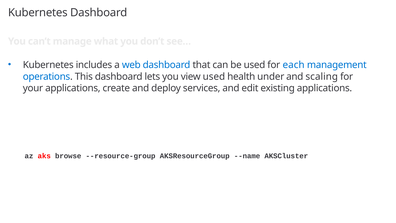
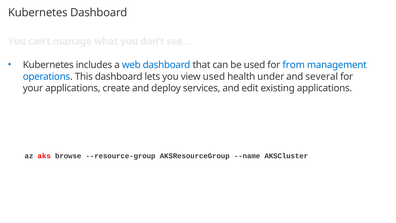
each: each -> from (294, 65)
scaling: scaling -> several (322, 76)
